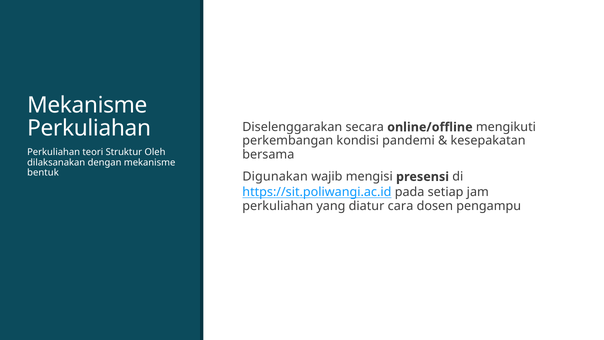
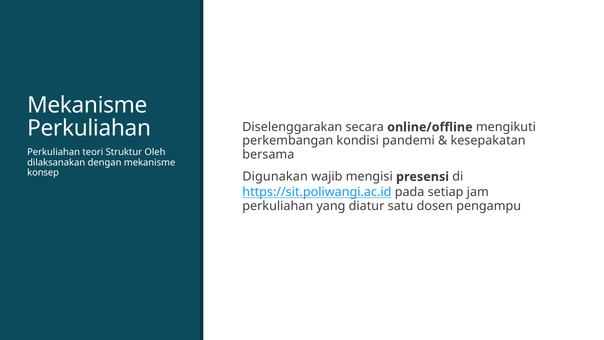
bentuk: bentuk -> konsep (43, 173)
cara: cara -> satu (400, 206)
